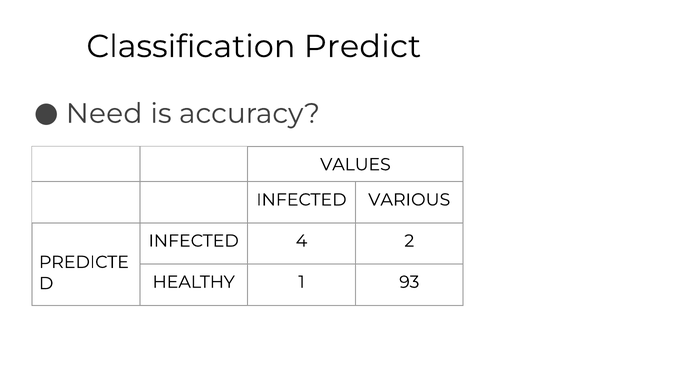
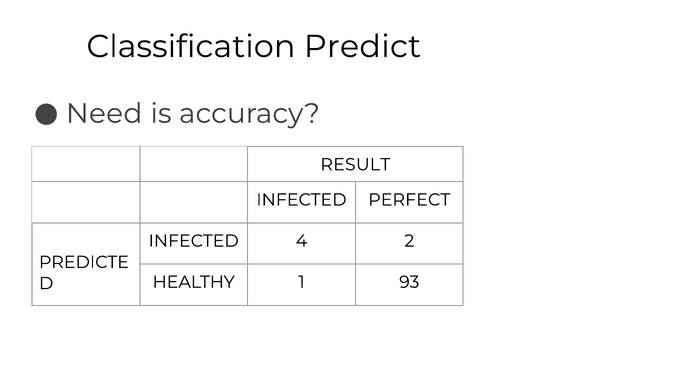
VALUES: VALUES -> RESULT (355, 165)
VARIOUS: VARIOUS -> PERFECT (409, 200)
